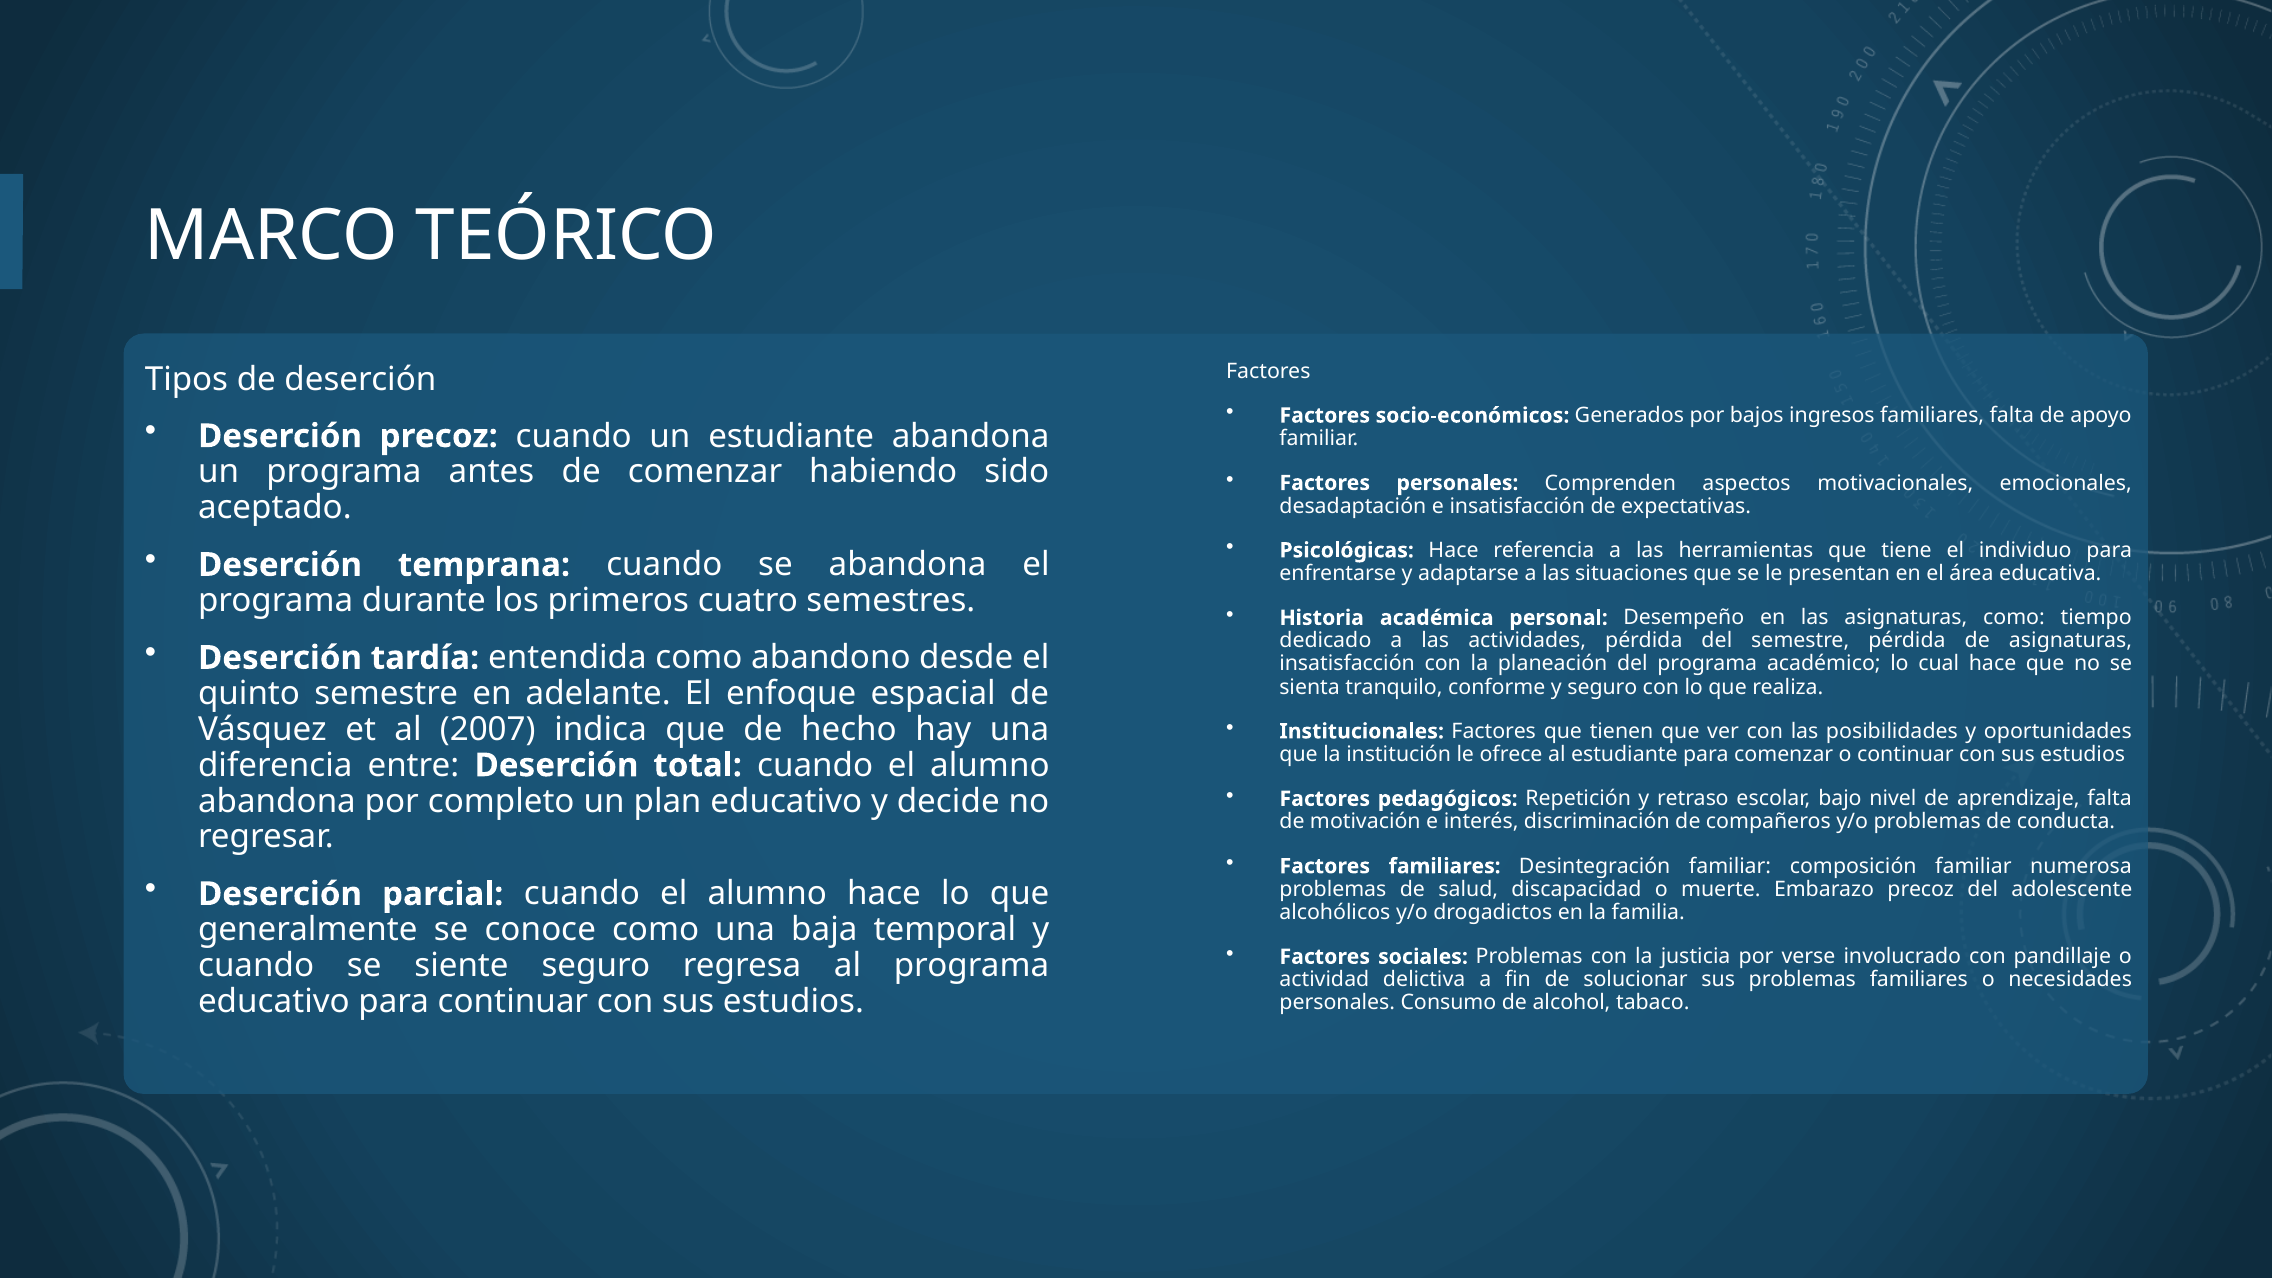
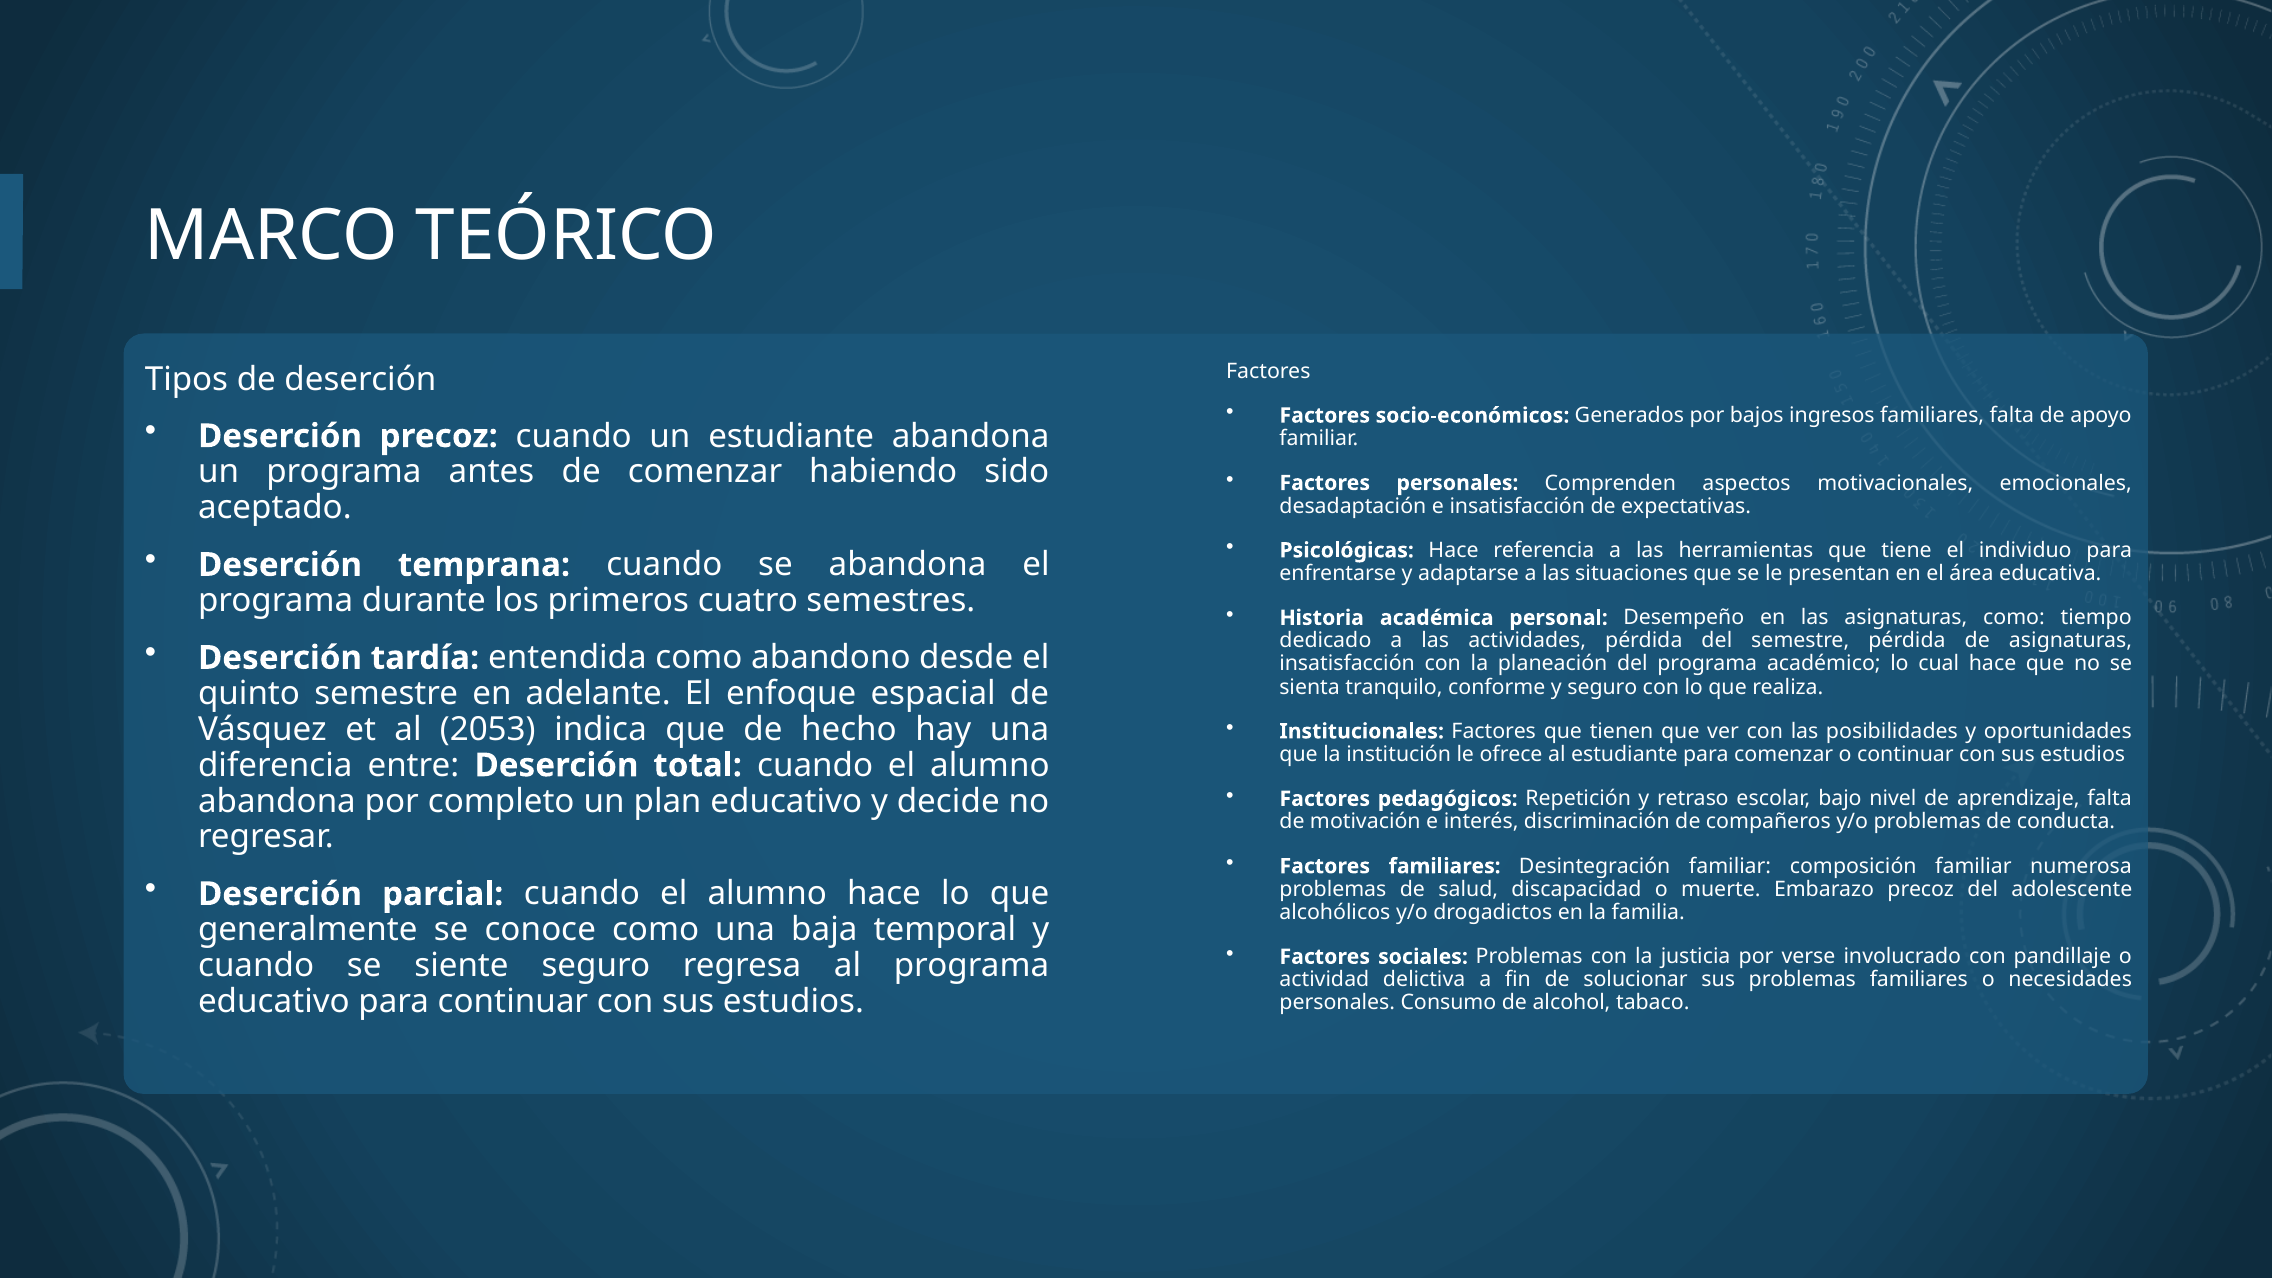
2007: 2007 -> 2053 (488, 729)
